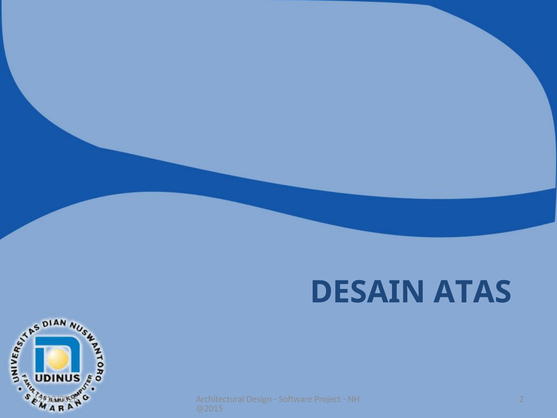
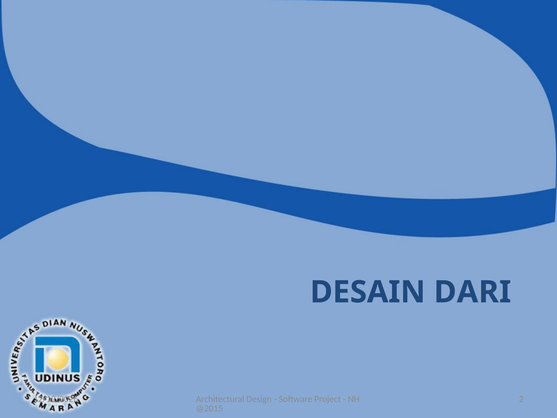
ATAS: ATAS -> DARI (473, 292)
